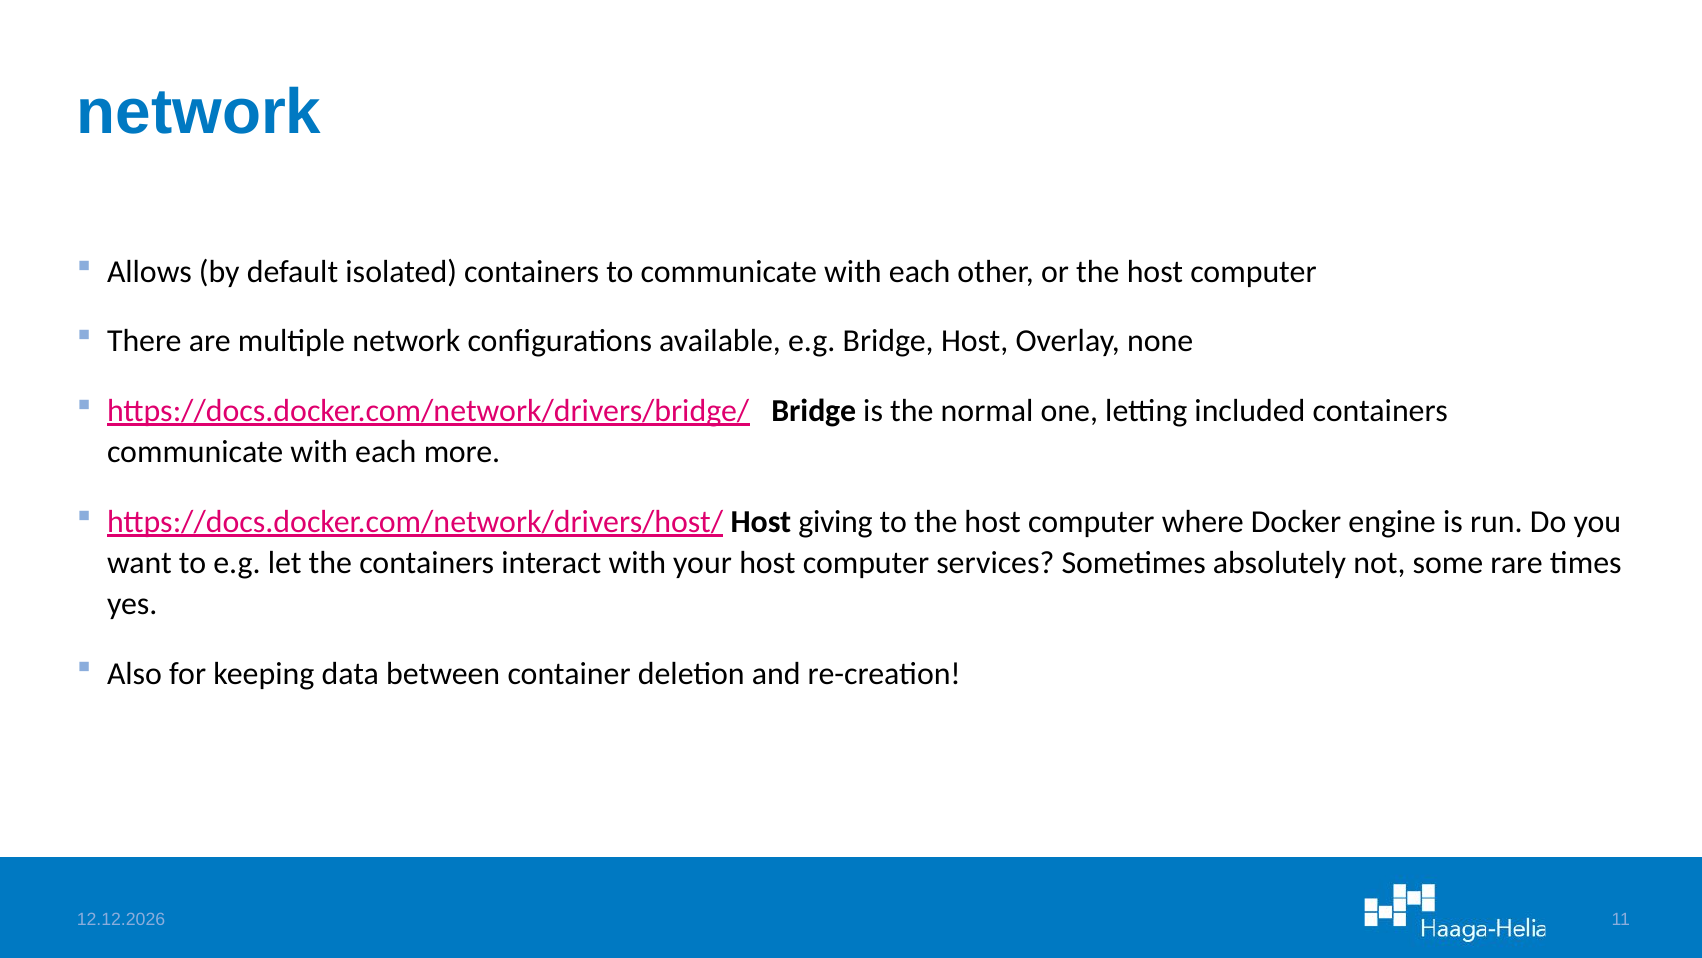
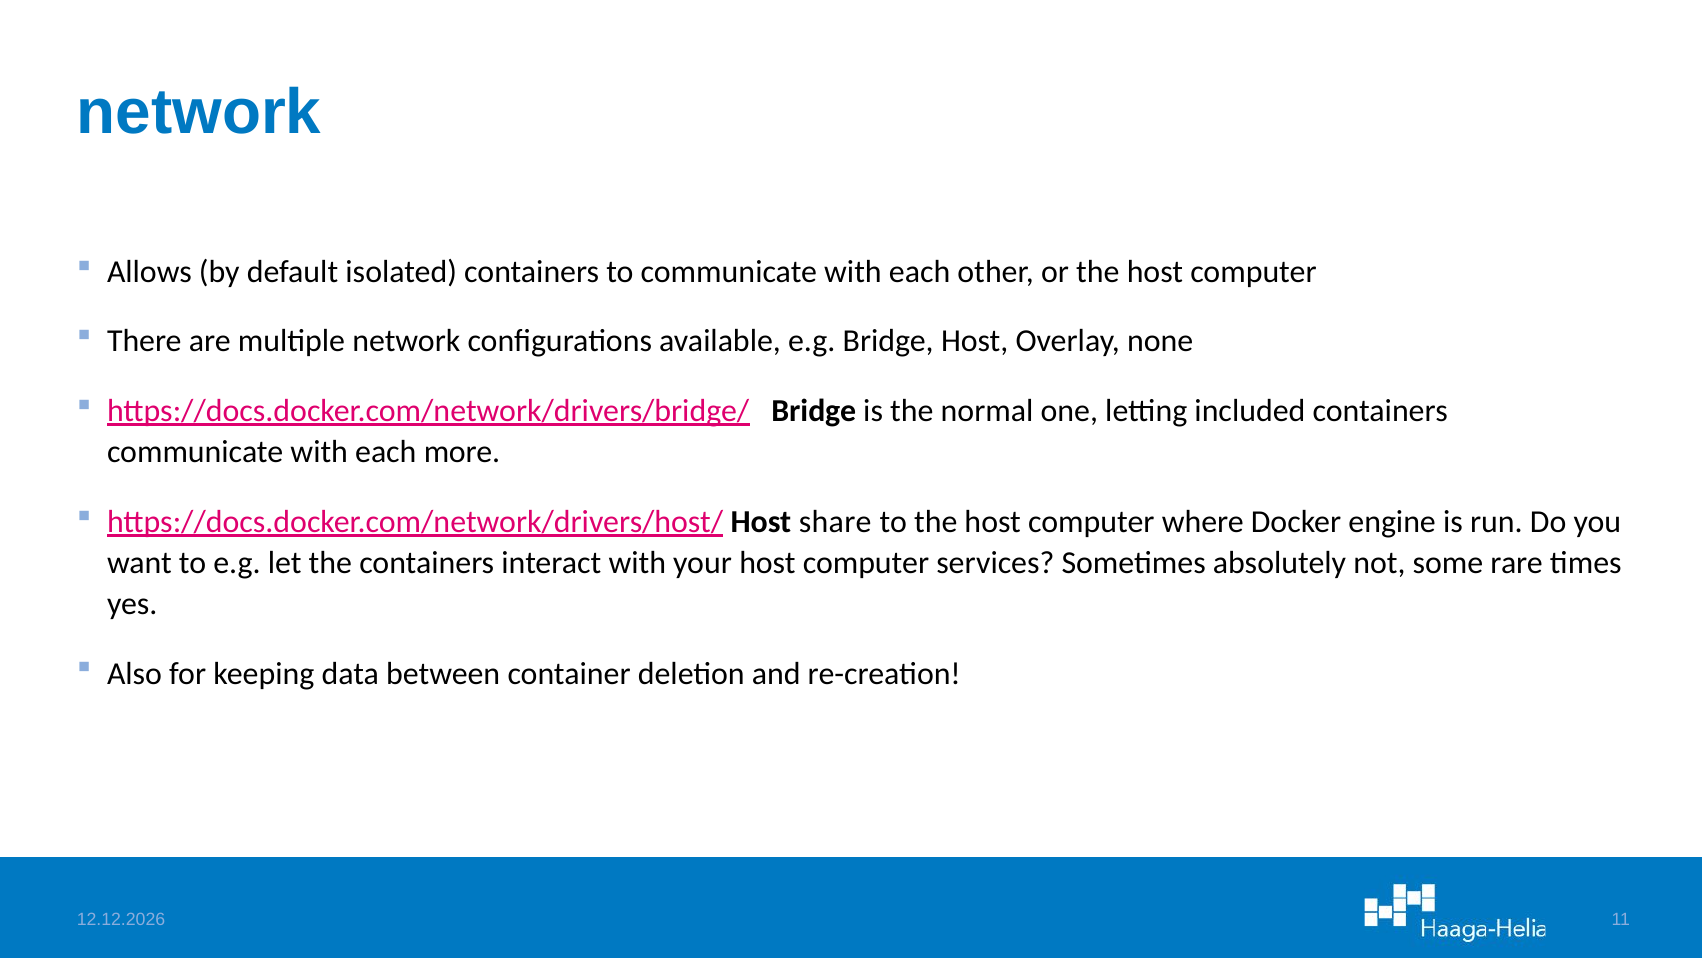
giving: giving -> share (835, 521)
